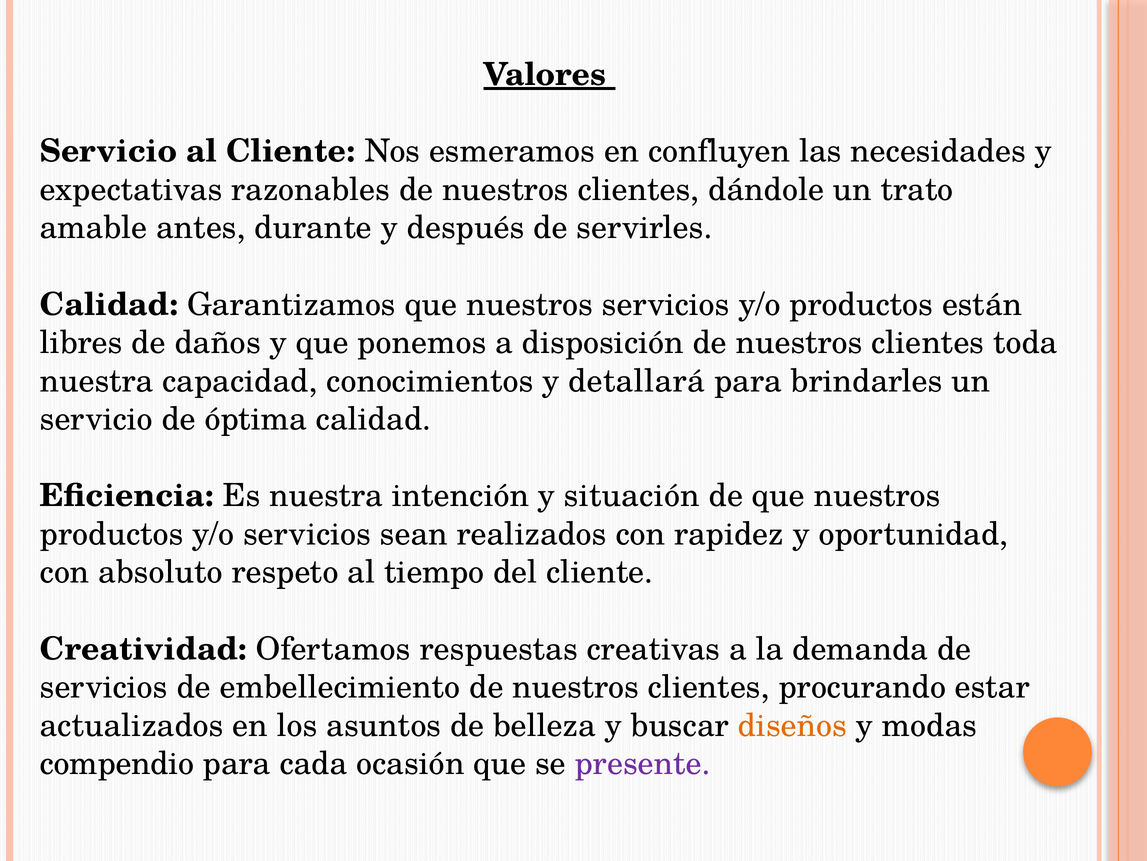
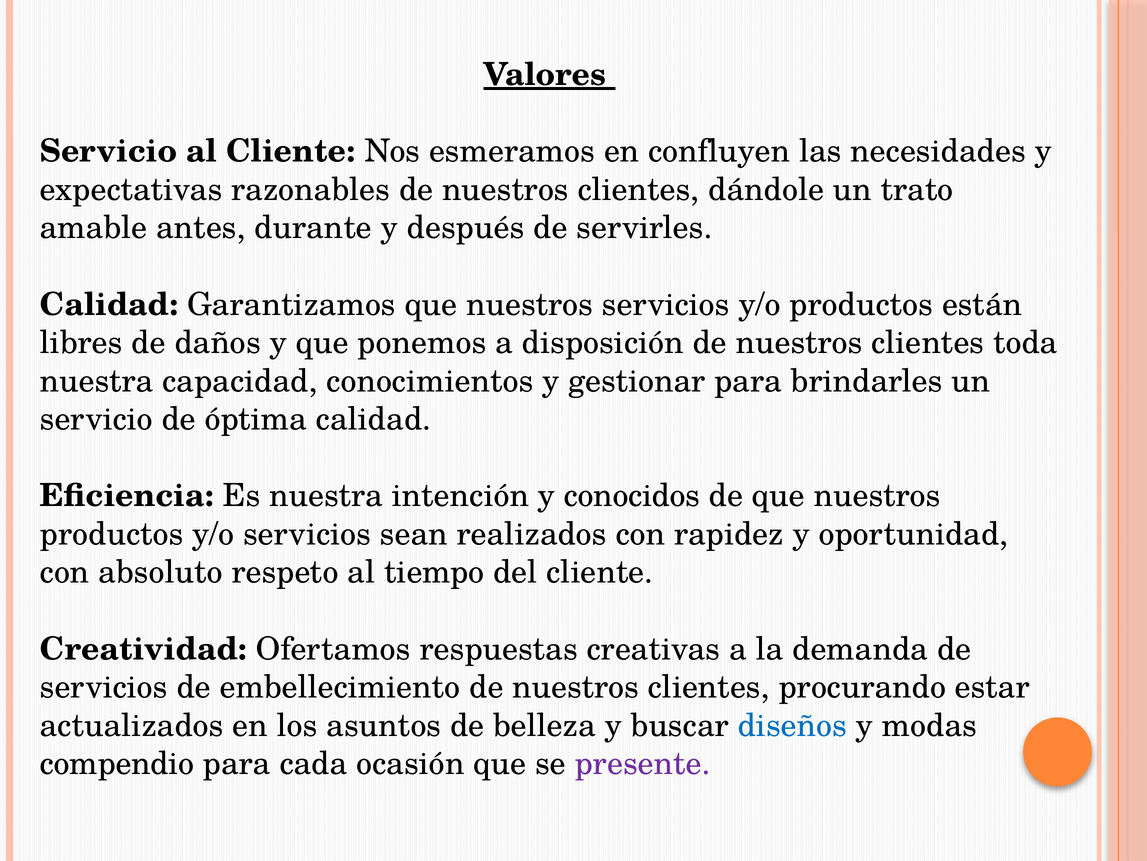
detallará: detallará -> gestionar (637, 381)
situación: situación -> conocidos (632, 495)
diseños colour: orange -> blue (792, 725)
